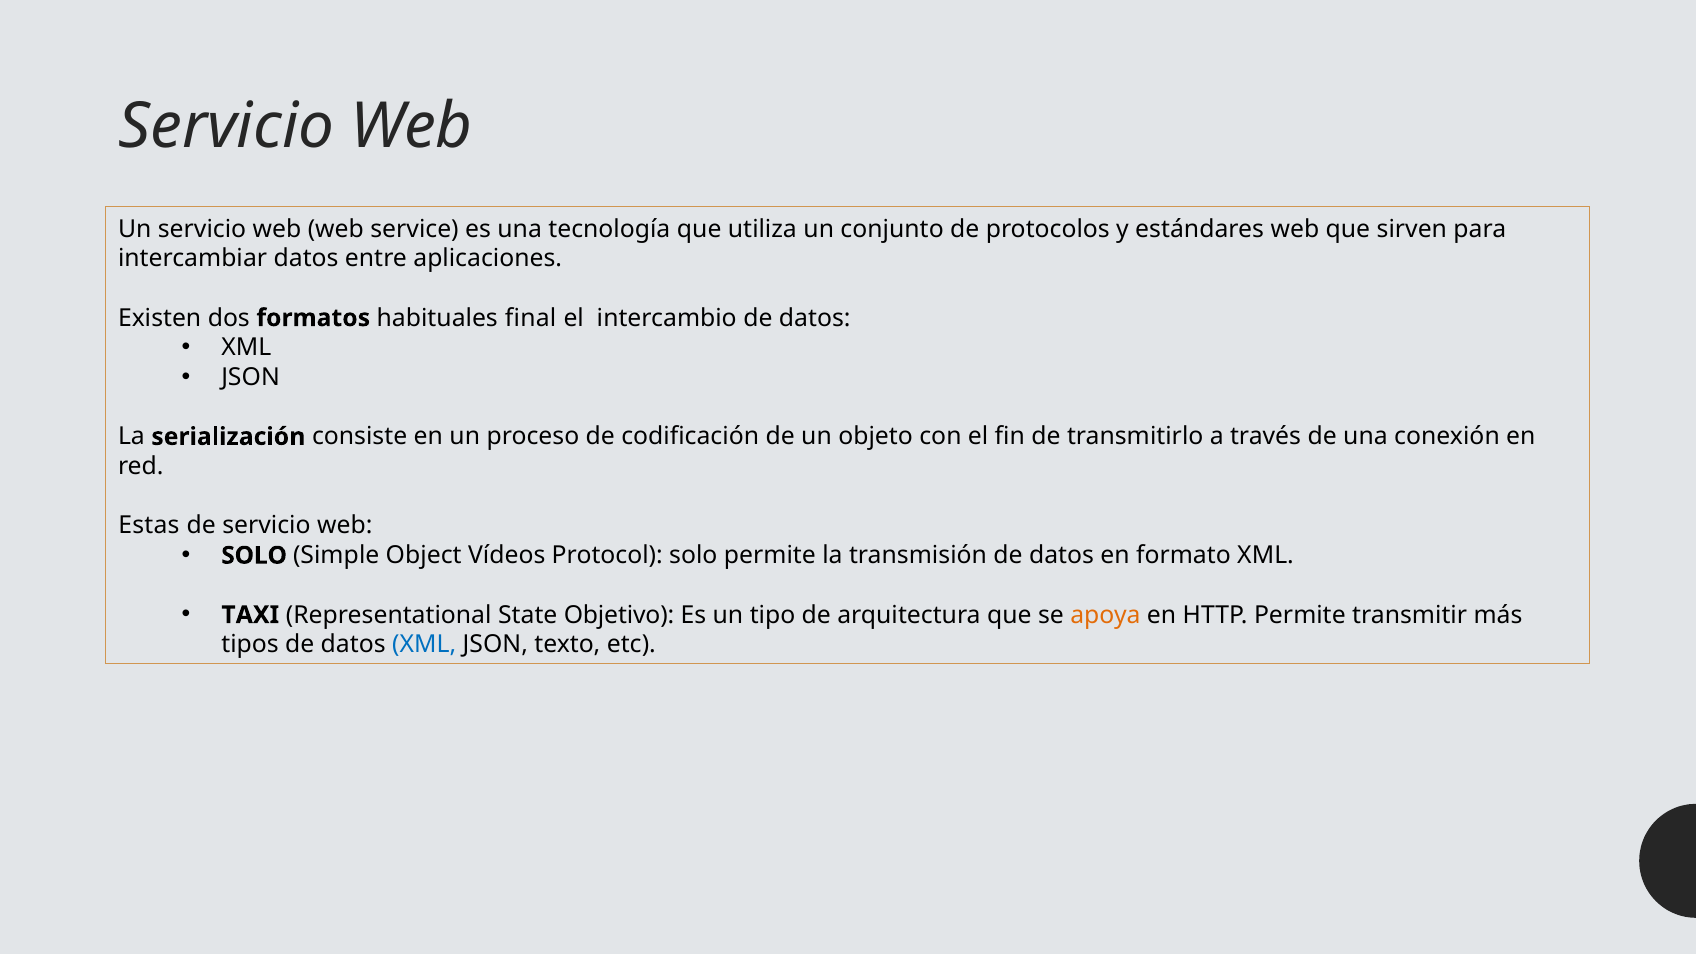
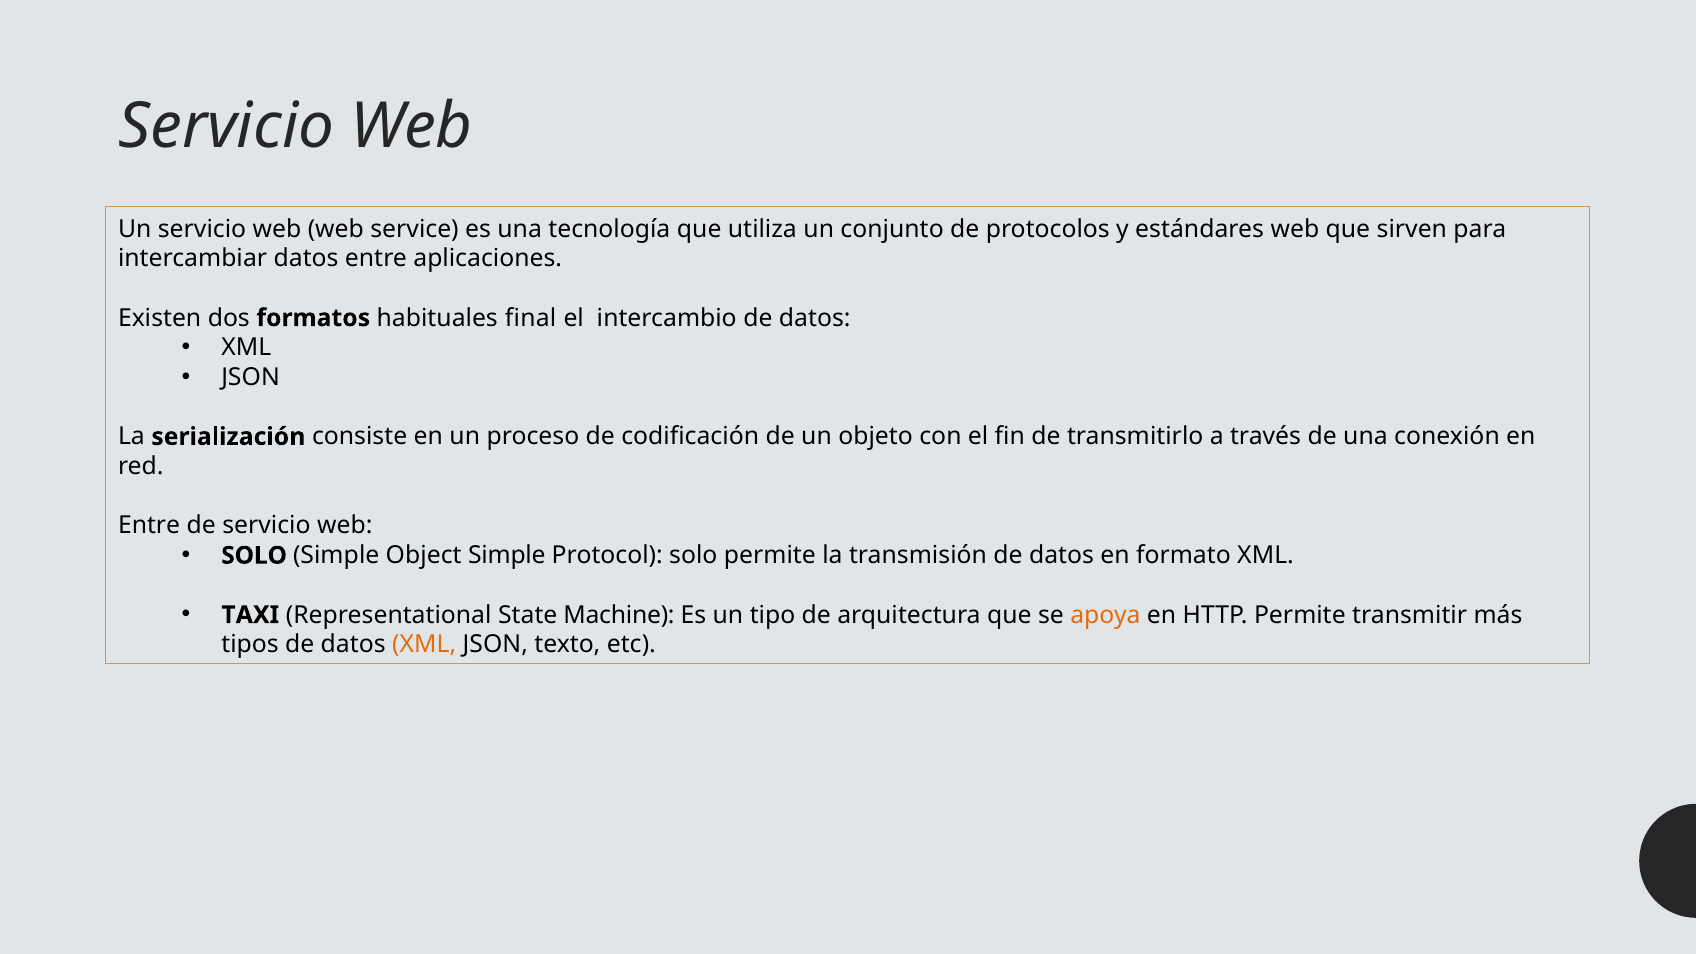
Estas: Estas -> Entre (149, 526)
Object Vídeos: Vídeos -> Simple (507, 556)
Objetivo: Objetivo -> Machine (619, 615)
XML colour: blue -> orange (424, 645)
